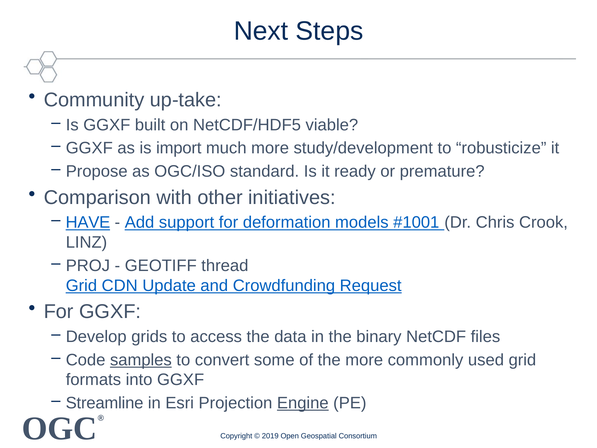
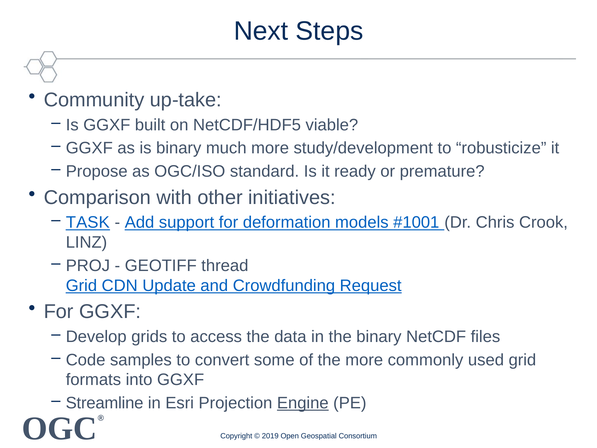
is import: import -> binary (179, 148)
HAVE: HAVE -> TASK (88, 222)
samples underline: present -> none (141, 360)
